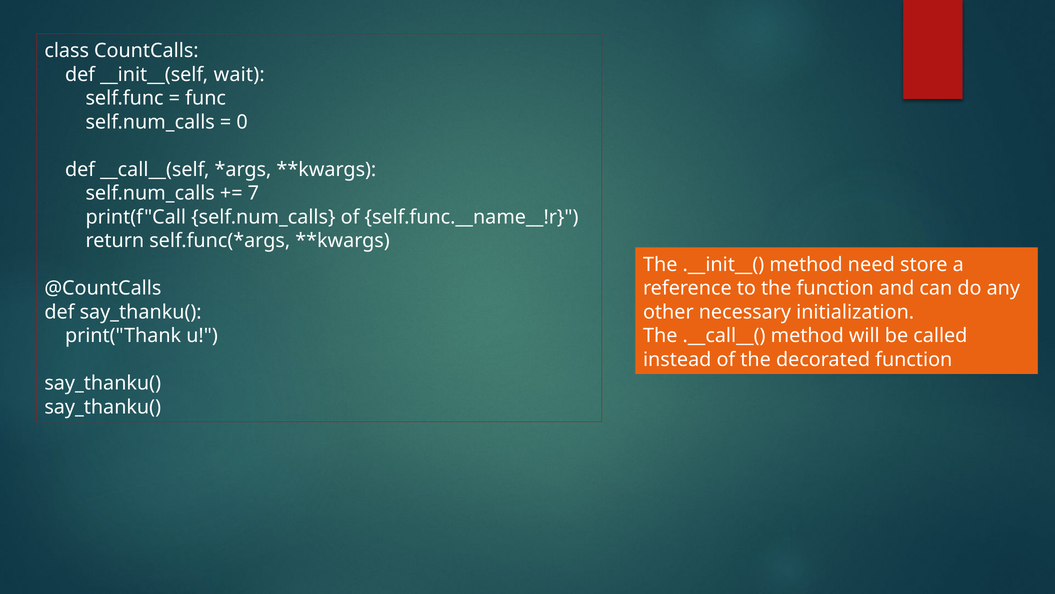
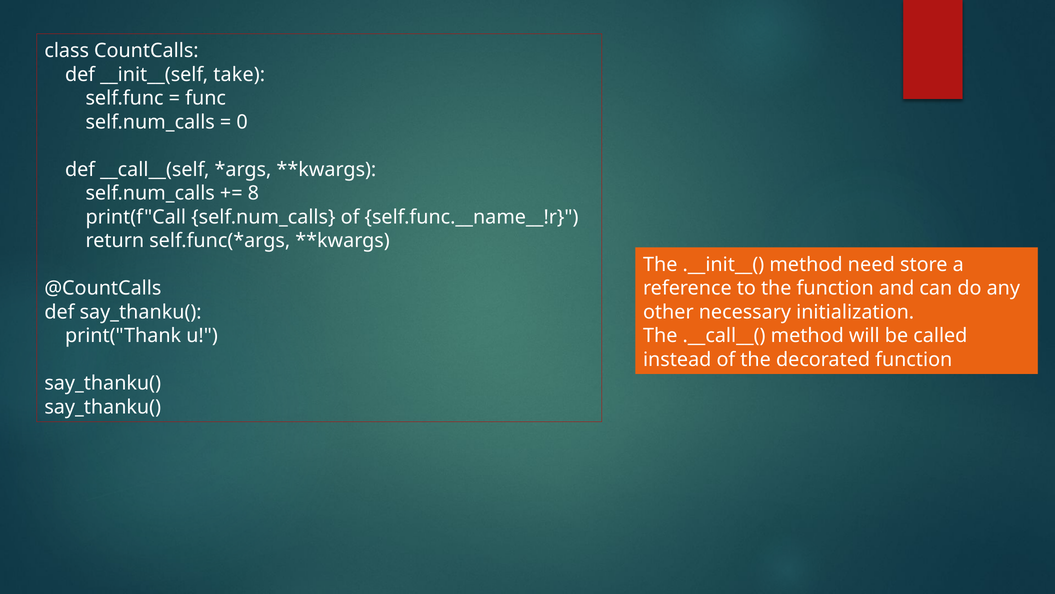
wait: wait -> take (239, 74)
7: 7 -> 8 (253, 193)
